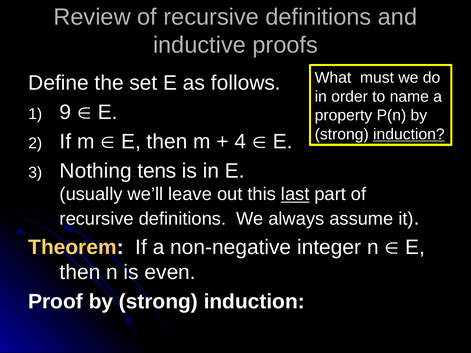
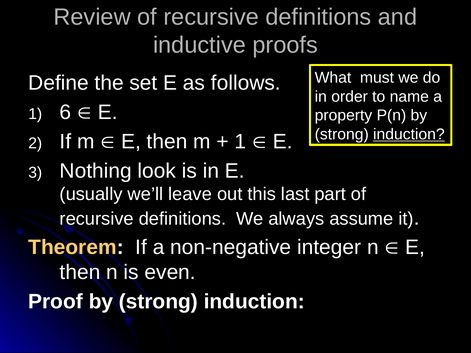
9: 9 -> 6 (65, 112)
4: 4 -> 1 (240, 142)
tens: tens -> look (157, 171)
last underline: present -> none (295, 194)
